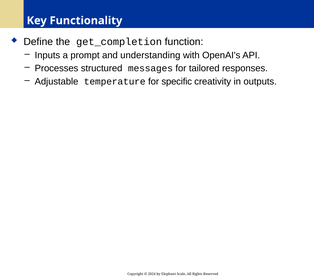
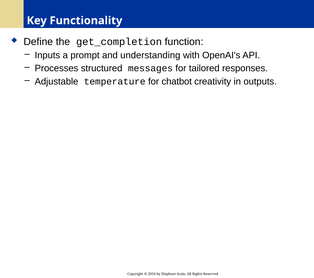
specific: specific -> chatbot (177, 81)
